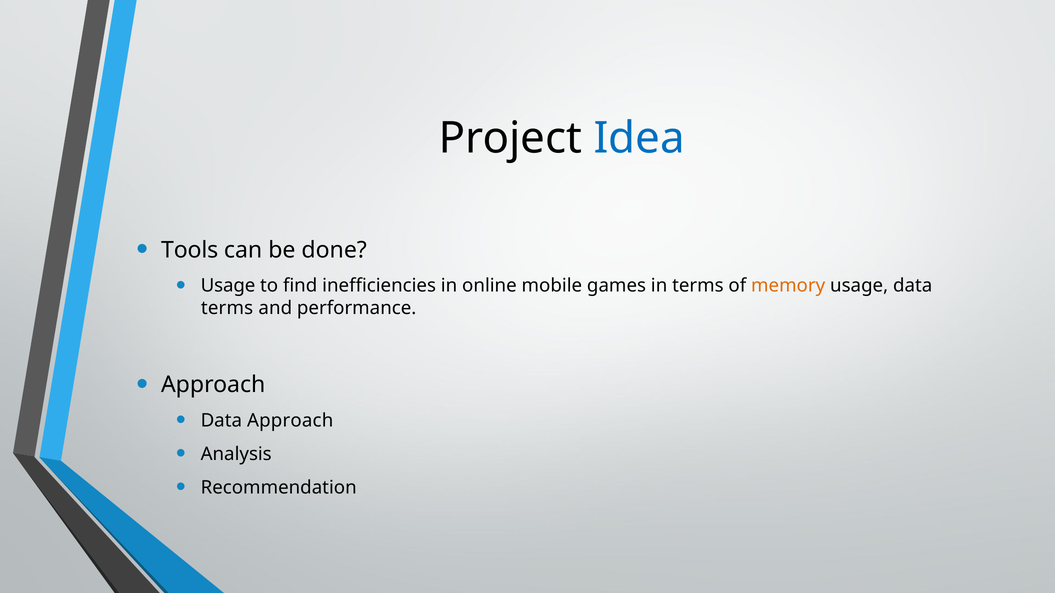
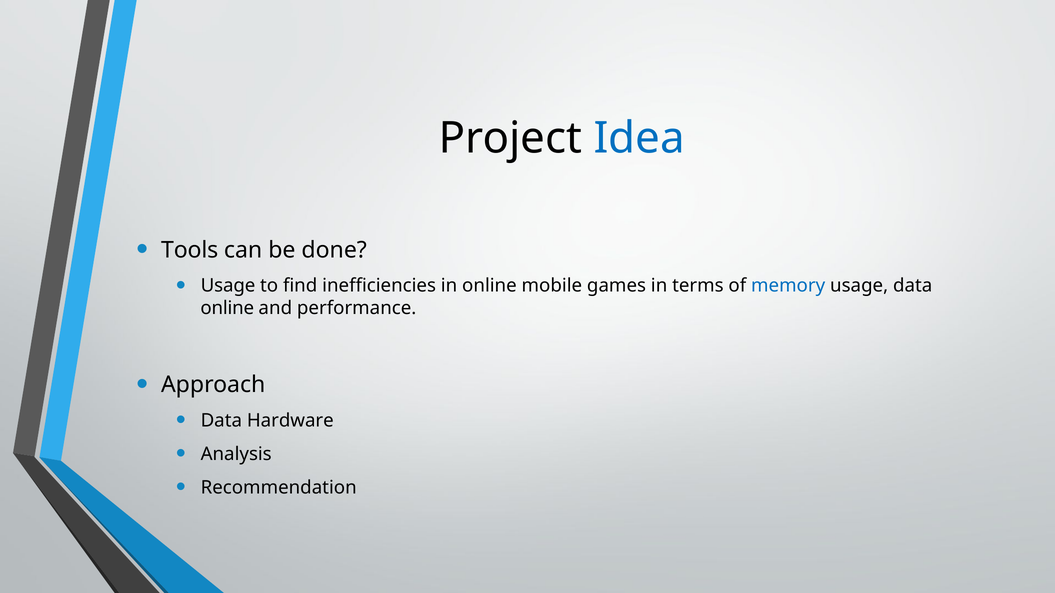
memory colour: orange -> blue (788, 286)
terms: terms -> online (227, 308)
Data Approach: Approach -> Hardware (290, 421)
